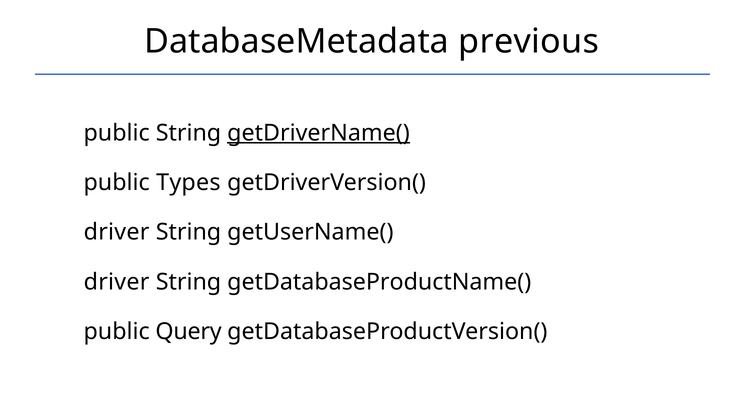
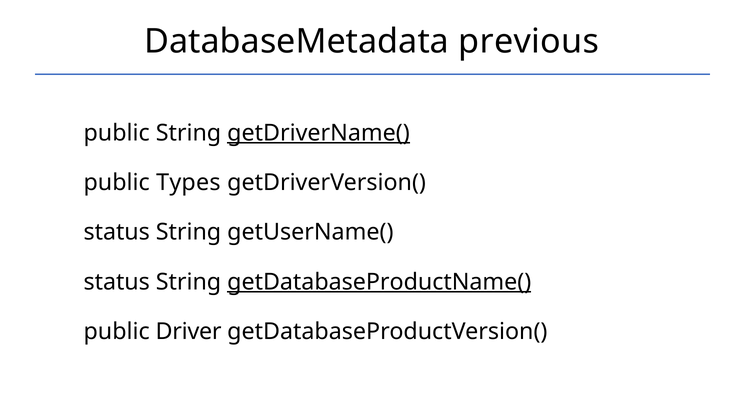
driver: driver -> status (117, 232)
driver: driver -> status (117, 282)
getDatabaseProductName( underline: none -> present (379, 282)
Query: Query -> Driver (189, 332)
